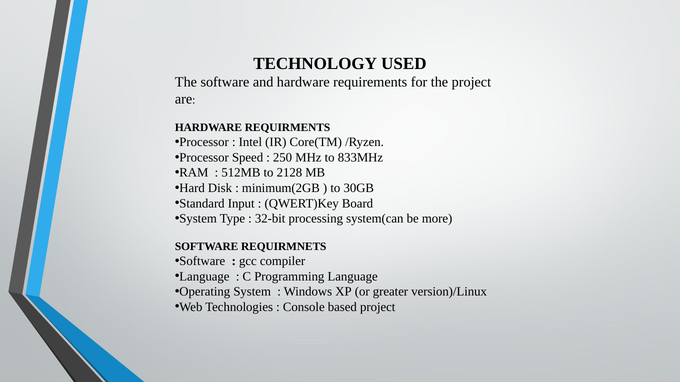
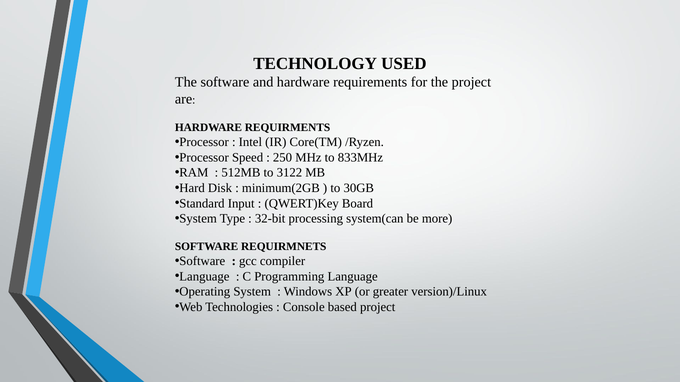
2128: 2128 -> 3122 (289, 173)
